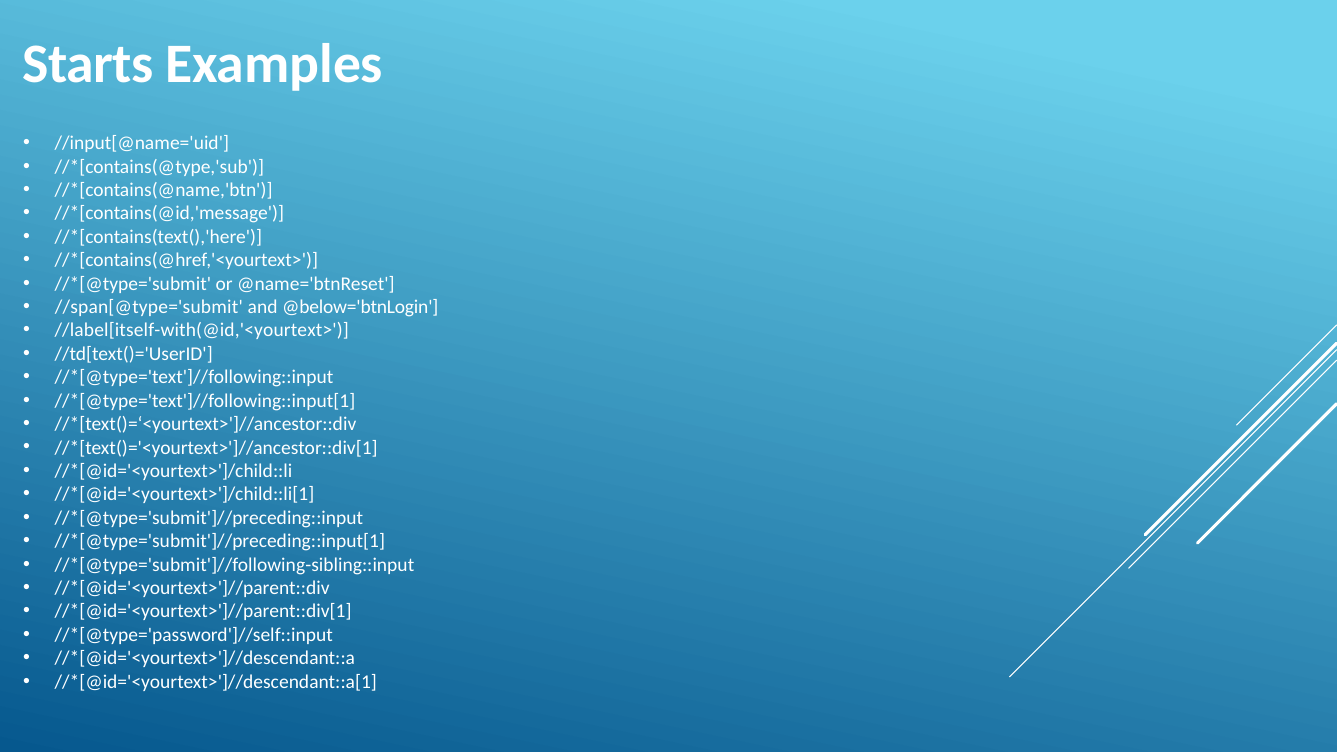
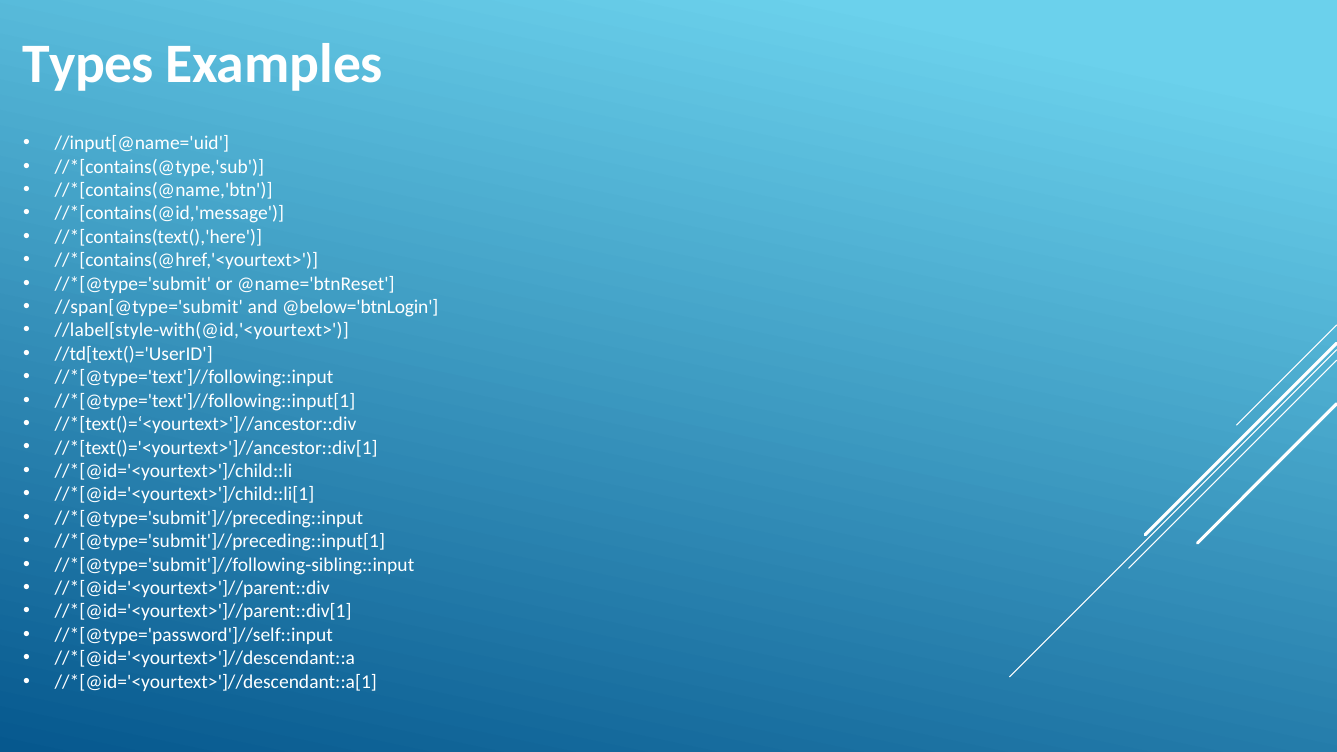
Starts: Starts -> Types (88, 64)
//label[itself-with(@id,'<yourtext>: //label[itself-with(@id,'<yourtext> -> //label[style-with(@id,'<yourtext> (202, 331)
